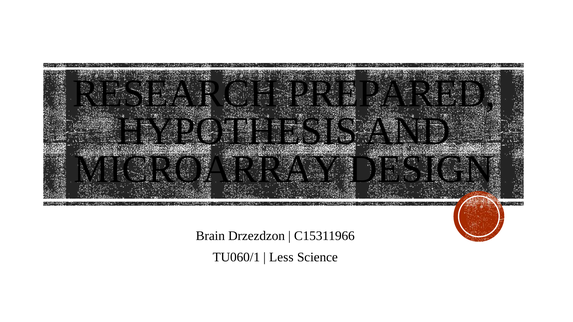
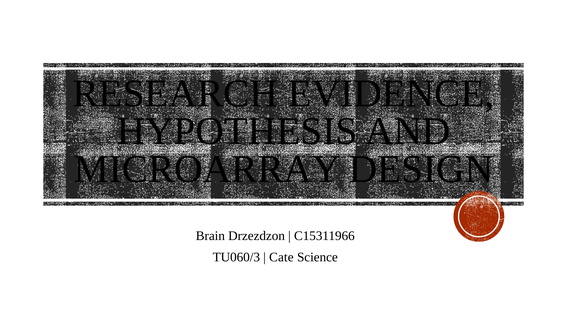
PREPARED: PREPARED -> EVIDENCE (391, 94)
TU060/1: TU060/1 -> TU060/3 (236, 257)
Less: Less -> Cate (281, 257)
